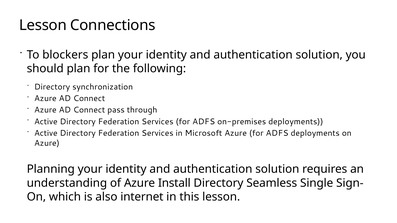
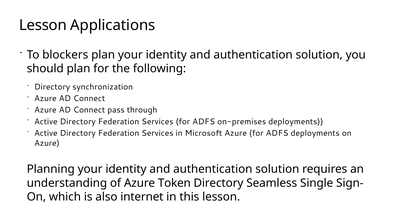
Connections: Connections -> Applications (113, 25)
Install: Install -> Token (174, 183)
